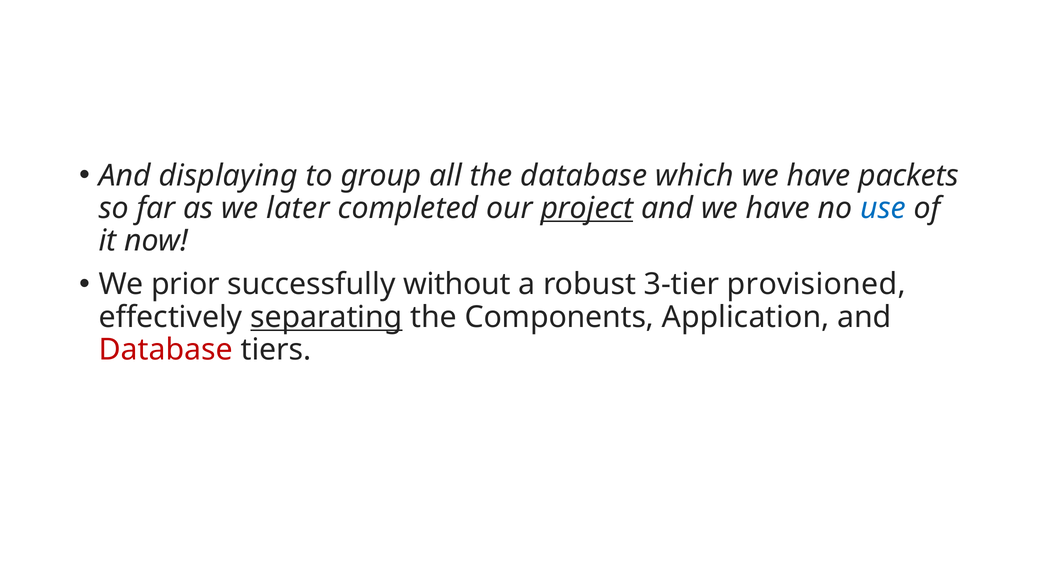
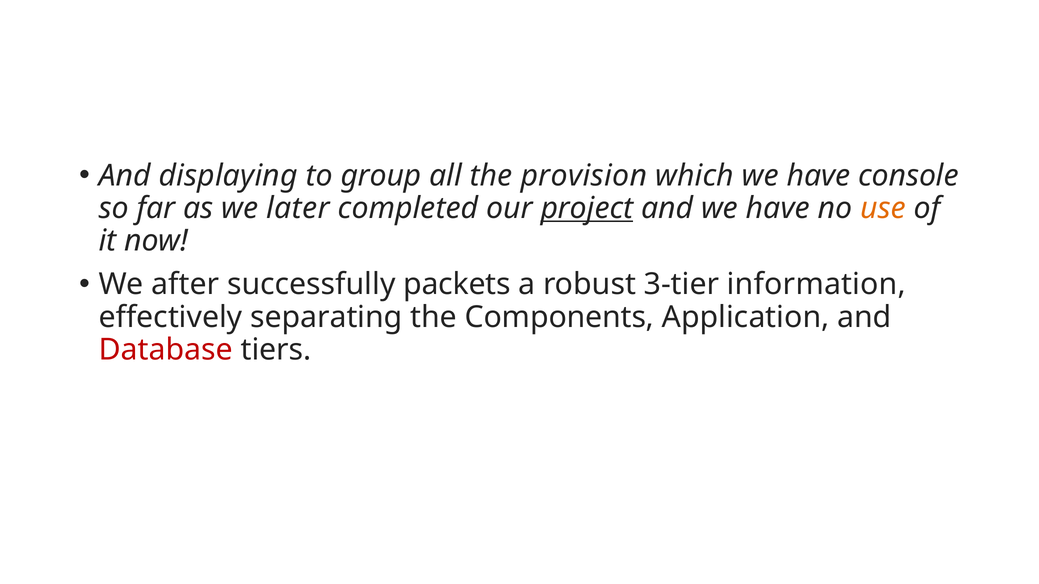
the database: database -> provision (584, 176)
packets: packets -> console (909, 176)
use colour: blue -> orange (883, 208)
prior: prior -> after (185, 285)
without: without -> packets (457, 285)
provisioned: provisioned -> information (816, 285)
separating underline: present -> none (326, 317)
